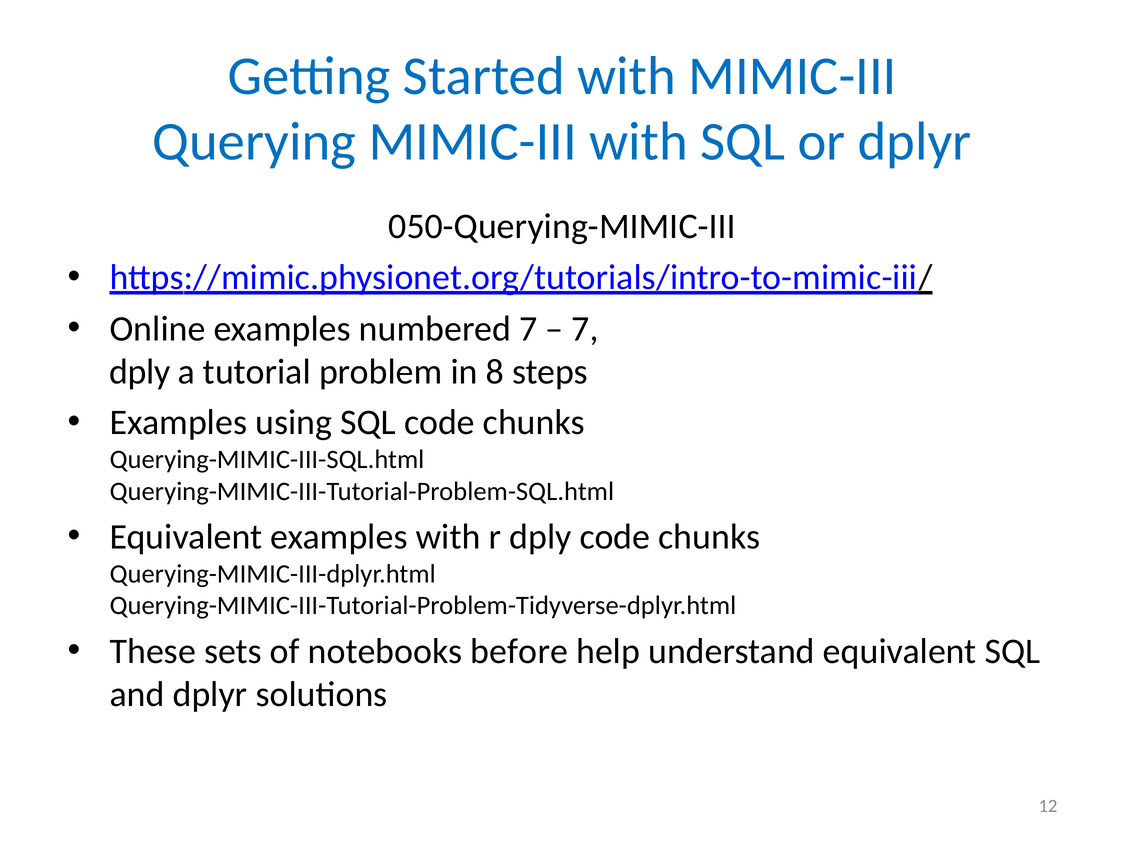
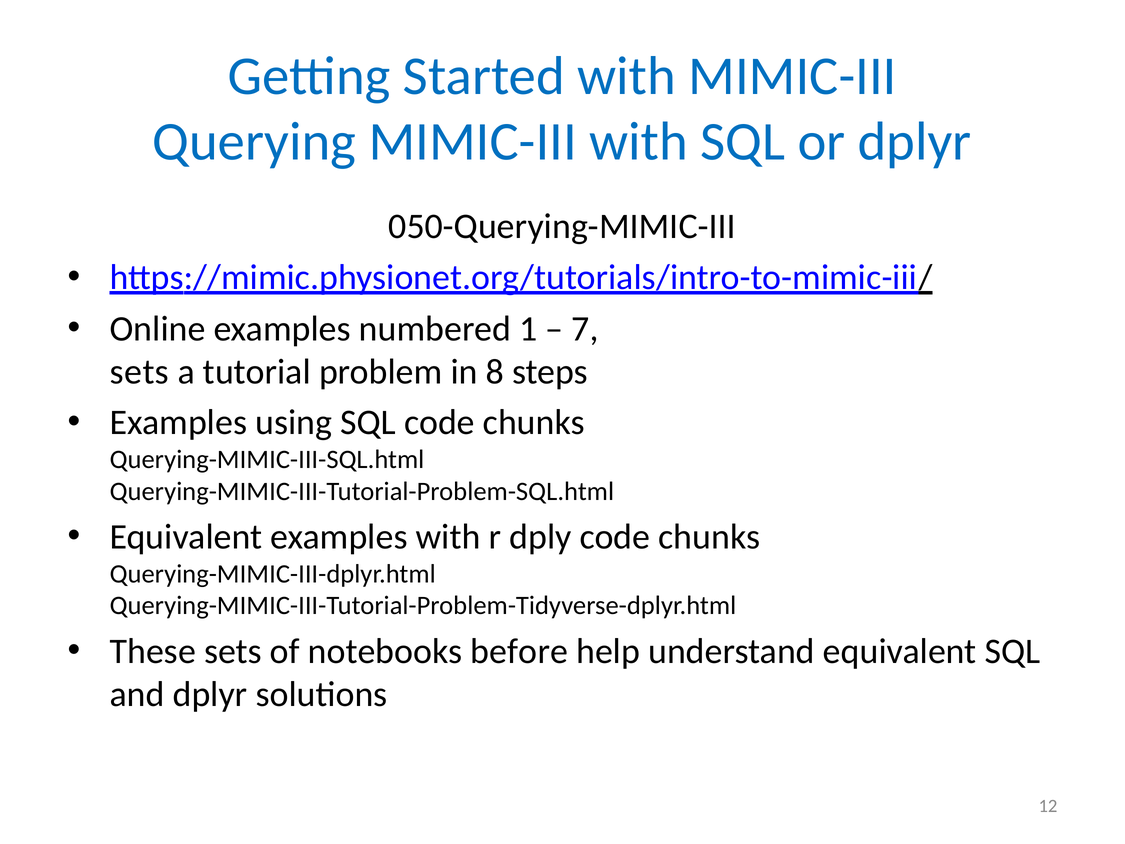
numbered 7: 7 -> 1 (528, 329)
dply: dply -> sets (139, 372)
